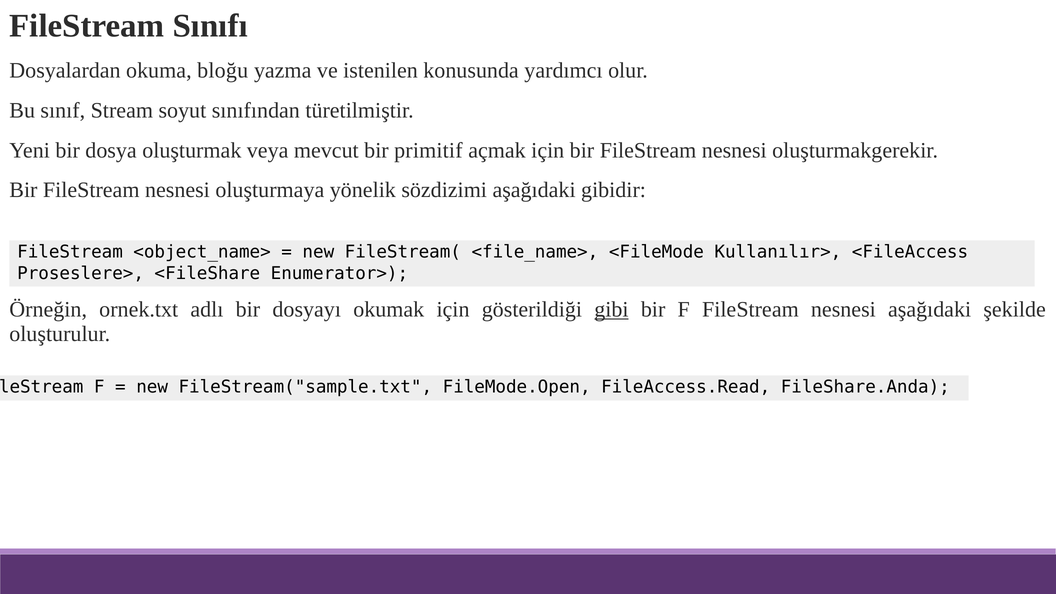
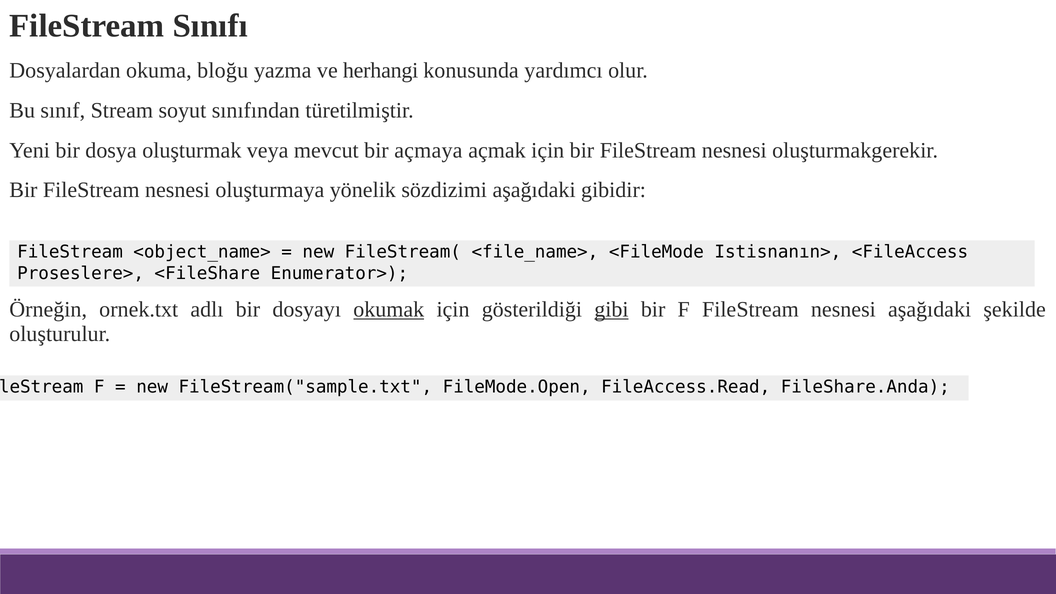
istenilen: istenilen -> herhangi (381, 71)
primitif: primitif -> açmaya (428, 150)
Kullanılır>: Kullanılır> -> Istisnanın> (778, 252)
okumak underline: none -> present (389, 310)
